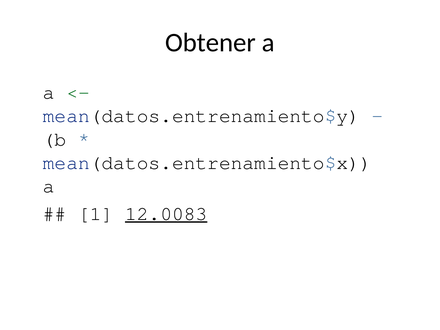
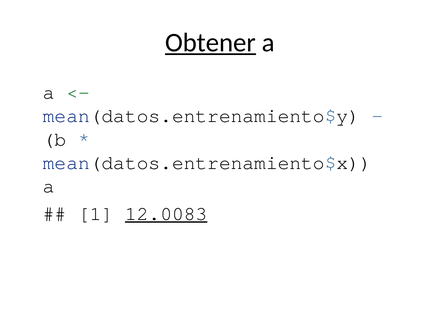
Obtener underline: none -> present (211, 43)
